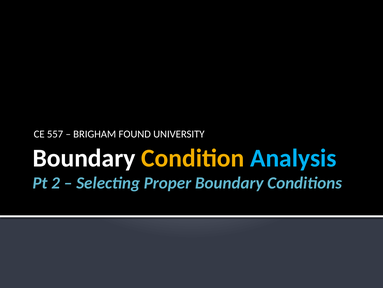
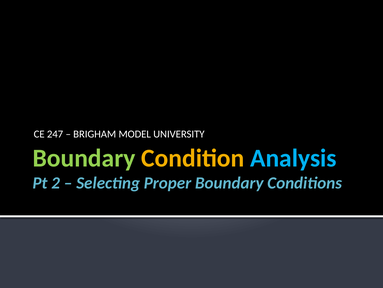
557: 557 -> 247 (55, 134)
FOUND: FOUND -> MODEL (135, 134)
Boundary colour: white -> light green (84, 158)
